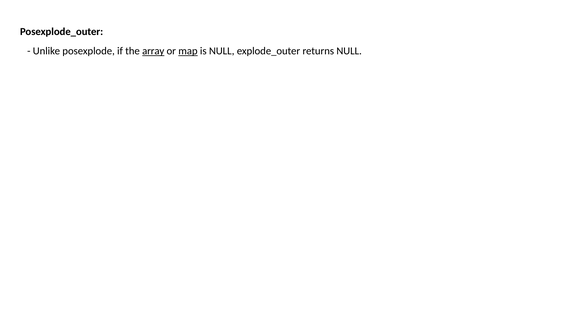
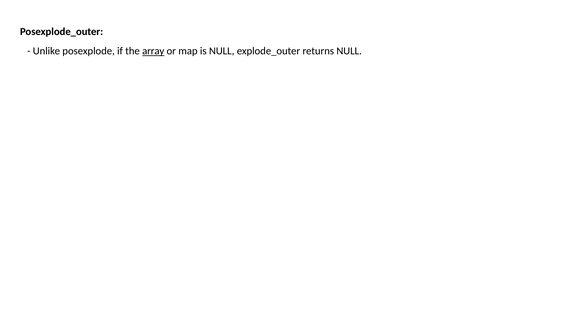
map underline: present -> none (188, 51)
